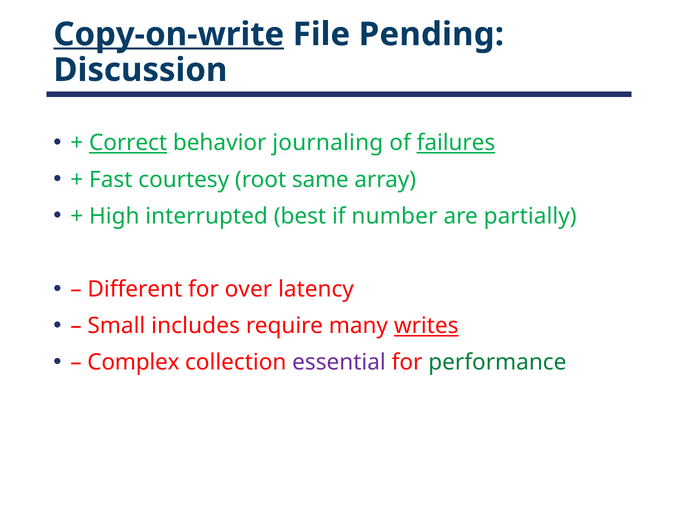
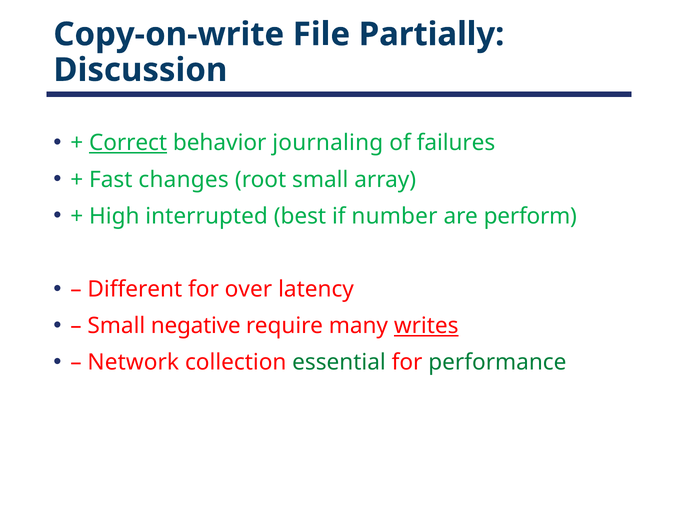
Copy-on-write underline: present -> none (169, 34)
Pending: Pending -> Partially (432, 34)
failures underline: present -> none (456, 143)
courtesy: courtesy -> changes (184, 179)
root same: same -> small (320, 179)
partially: partially -> perform (530, 216)
includes: includes -> negative (196, 326)
Complex: Complex -> Network (133, 362)
essential colour: purple -> green (339, 362)
